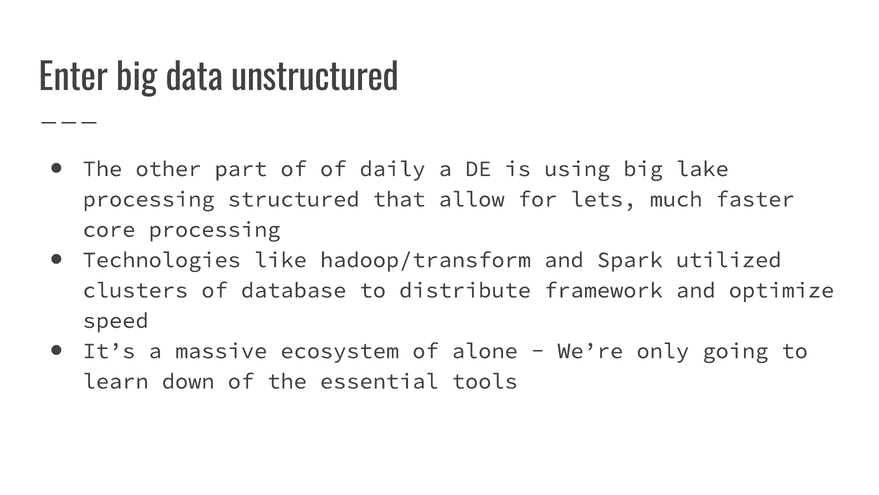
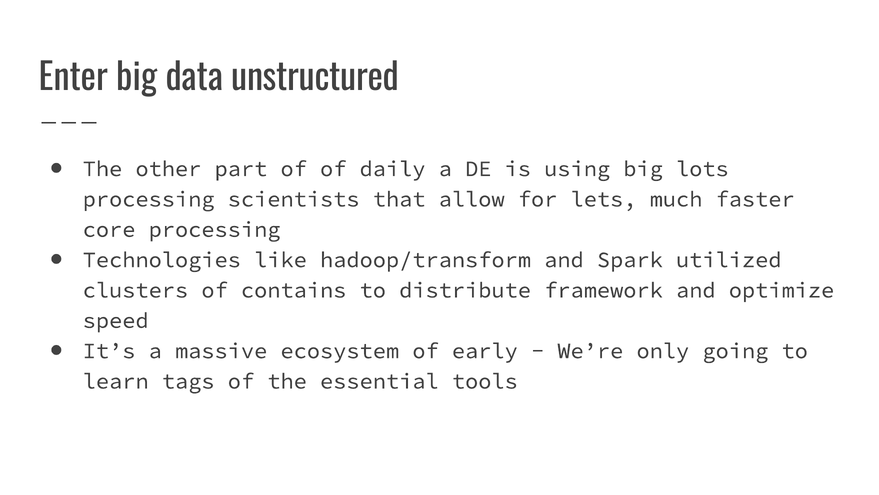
lake: lake -> lots (702, 169)
structured: structured -> scientists (294, 199)
database: database -> contains (294, 290)
alone: alone -> early (485, 351)
down: down -> tags (188, 381)
